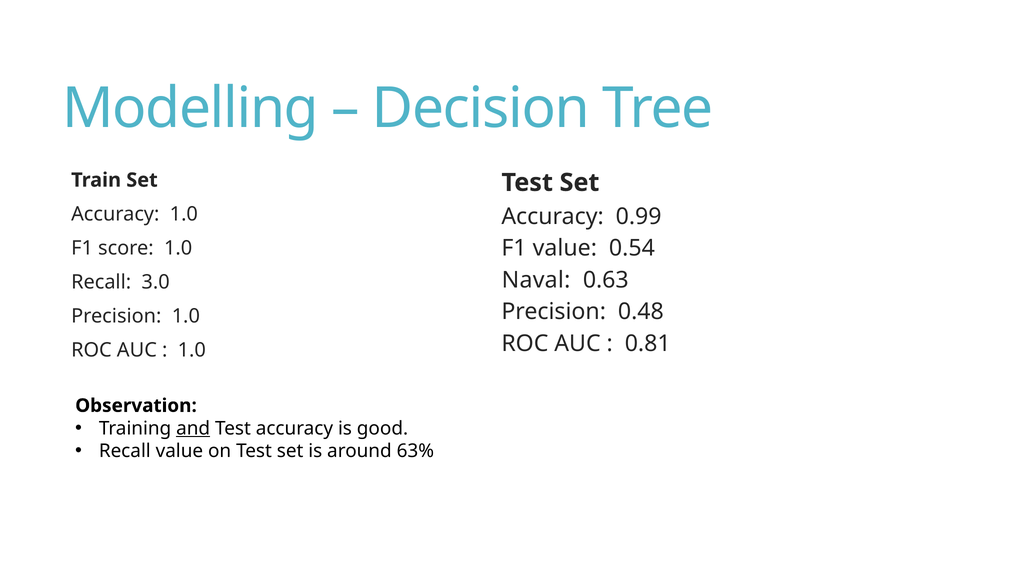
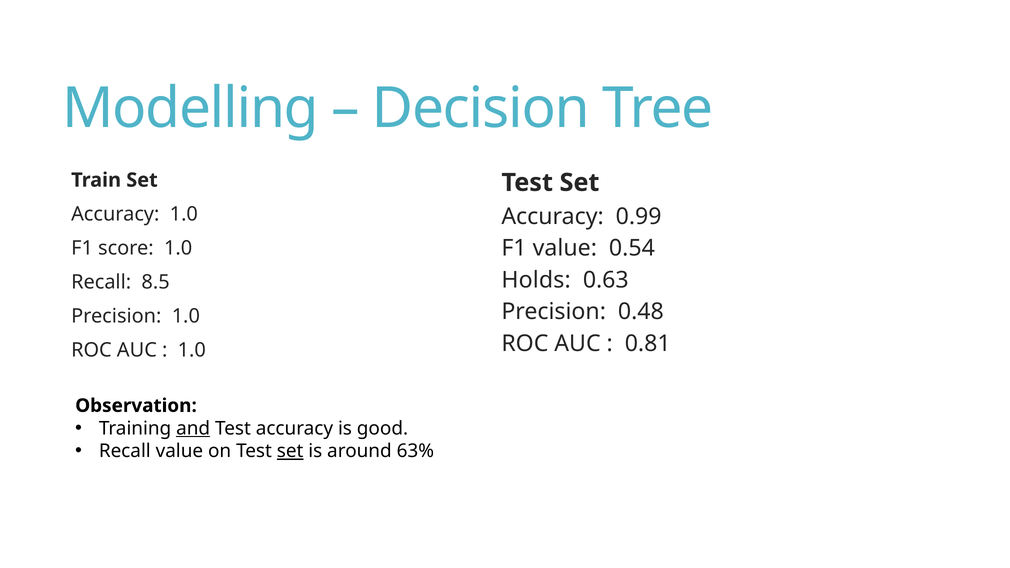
Naval: Naval -> Holds (536, 280)
3.0: 3.0 -> 8.5 (156, 282)
set underline: none -> present (290, 451)
